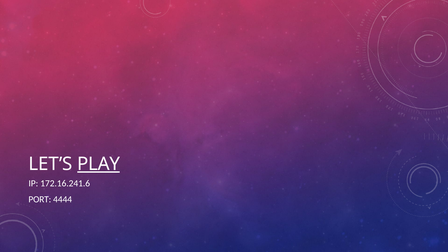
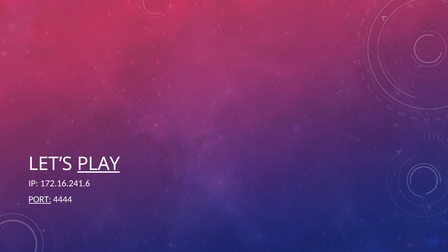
PORT underline: none -> present (40, 199)
